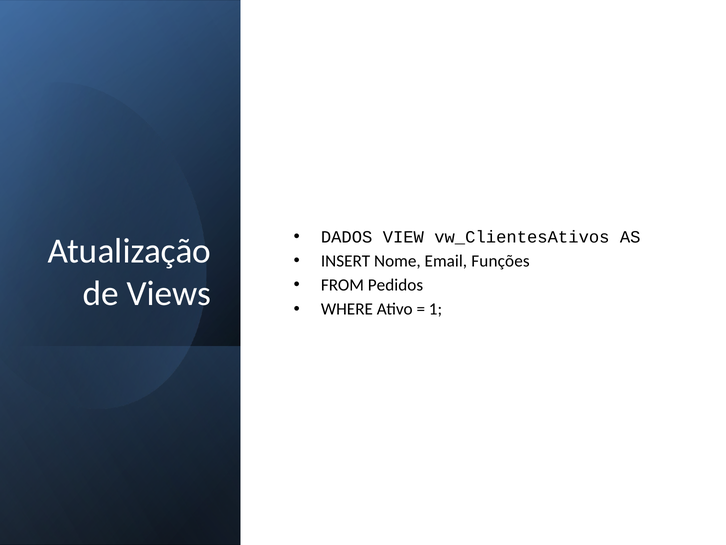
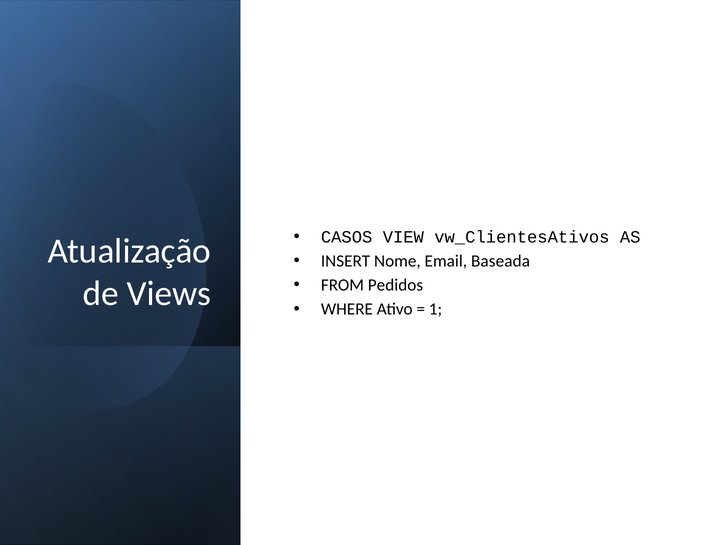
DADOS: DADOS -> CASOS (347, 237)
Funções: Funções -> Baseada (501, 261)
